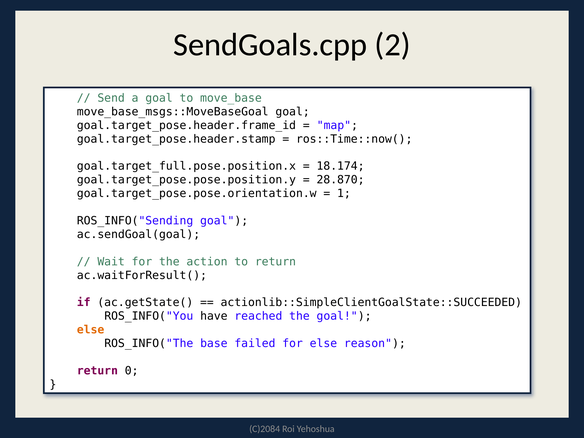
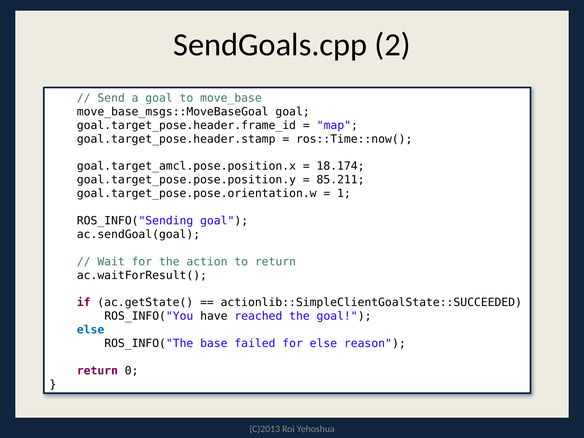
goal.target_full.pose.position.x: goal.target_full.pose.position.x -> goal.target_amcl.pose.position.x (186, 166)
28.870: 28.870 -> 85.211 (341, 180)
else colour: orange -> blue (91, 330)
C)2084: C)2084 -> C)2013 (265, 429)
